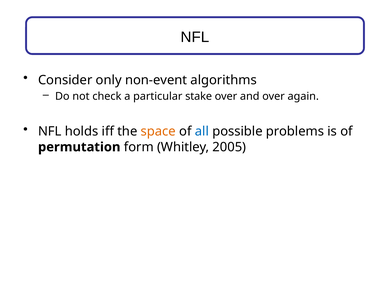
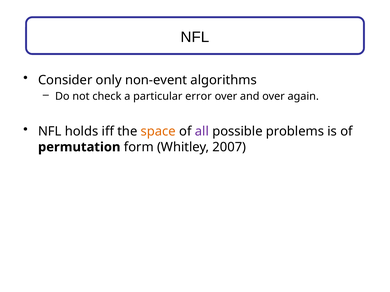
stake: stake -> error (199, 96)
all colour: blue -> purple (202, 132)
2005: 2005 -> 2007 (229, 147)
